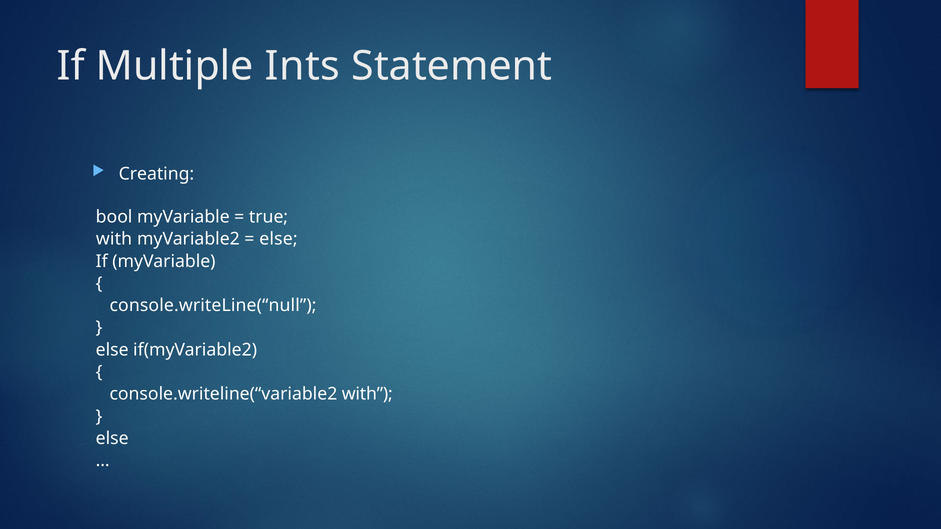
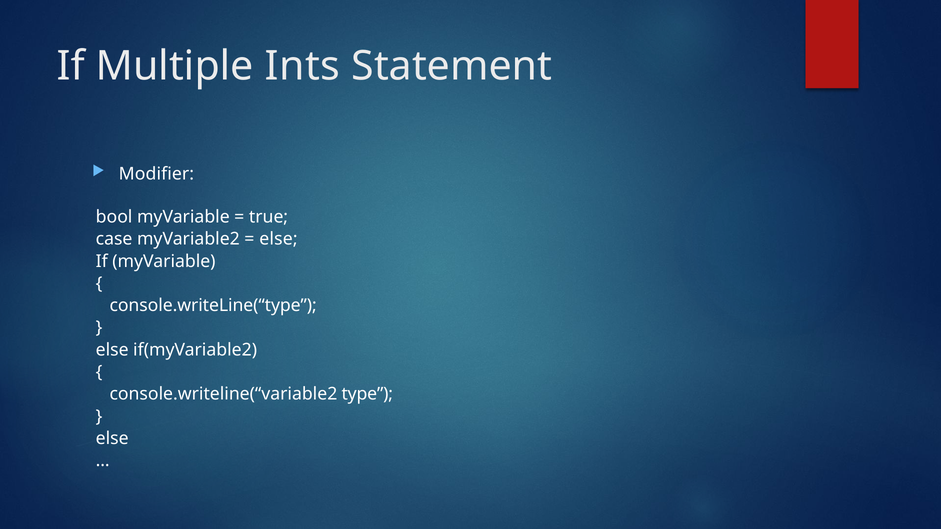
Creating: Creating -> Modifier (156, 174)
with: with -> case (114, 239)
console.writeLine(“null: console.writeLine(“null -> console.writeLine(“type (213, 306)
console.writeline(“variable2 with: with -> type (367, 394)
